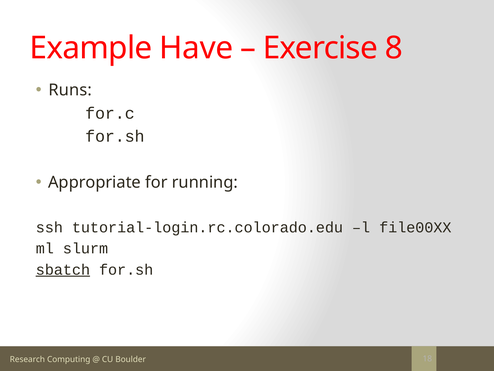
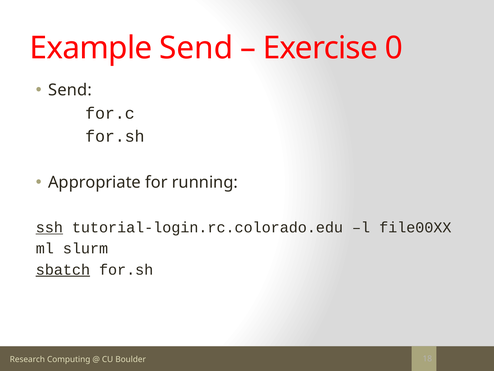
Example Have: Have -> Send (196, 48)
8: 8 -> 0 (394, 48)
Runs: Runs -> Send (70, 90)
ssh underline: none -> present (49, 227)
